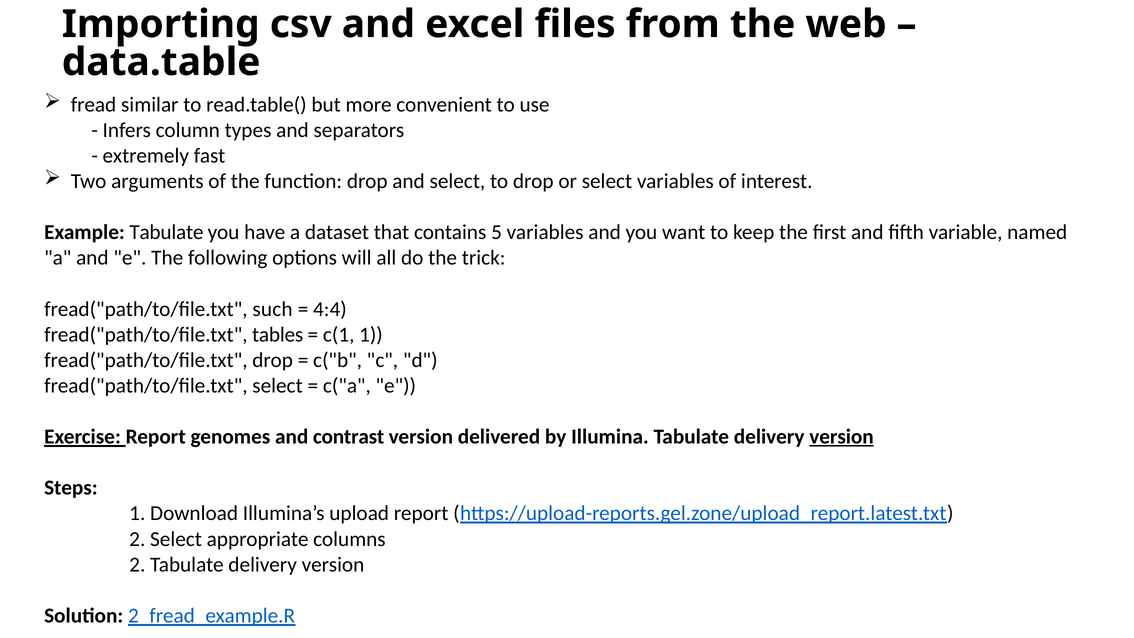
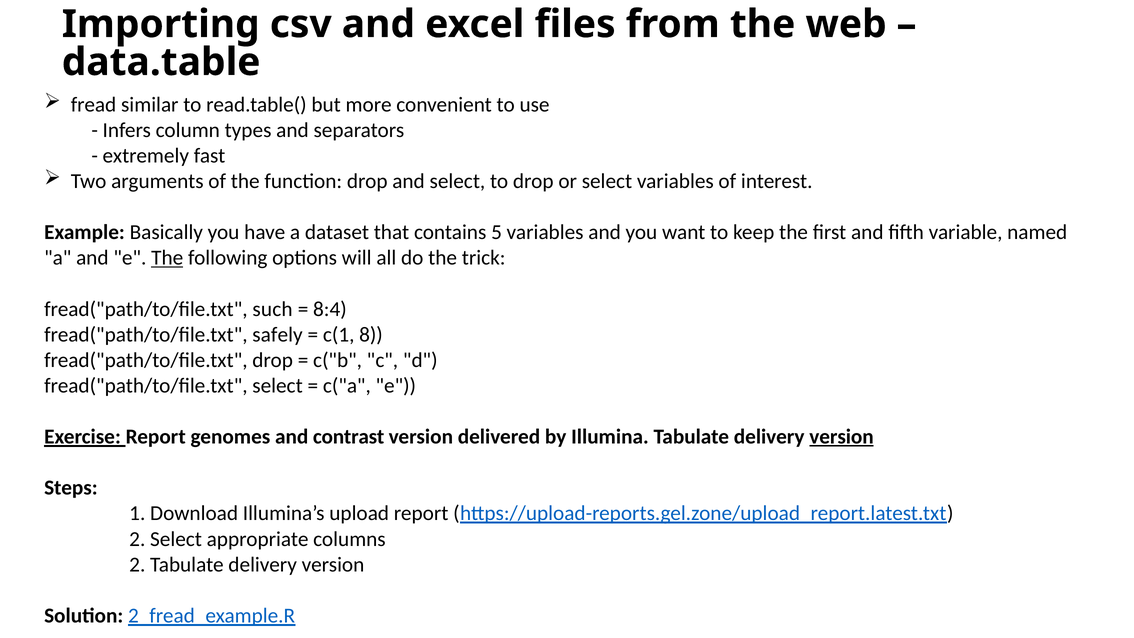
Example Tabulate: Tabulate -> Basically (166, 232)
The underline: none -> present (167, 258)
4:4: 4:4 -> 8:4 (330, 309)
tables: tables -> safely (278, 334)
c(1 1: 1 -> 8 (371, 334)
